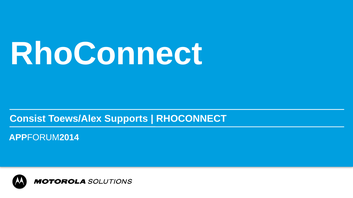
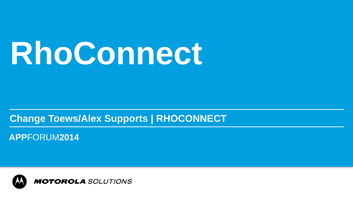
Consist: Consist -> Change (28, 119)
